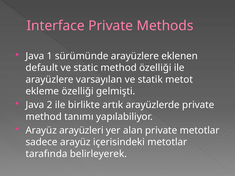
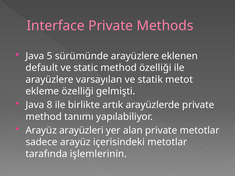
1: 1 -> 5 (50, 56)
2: 2 -> 8 (50, 105)
belirleyerek: belirleyerek -> işlemlerinin (98, 154)
